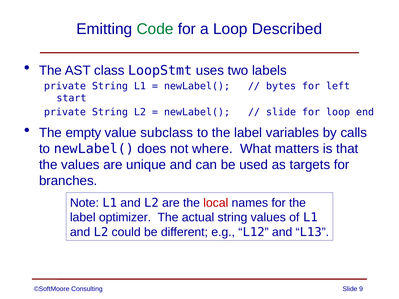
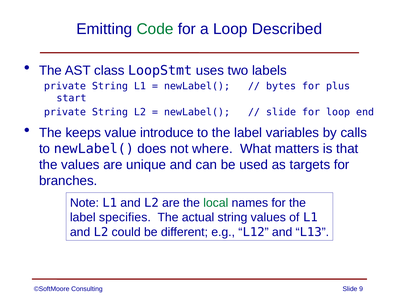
left: left -> plus (338, 86)
empty: empty -> keeps (83, 133)
subclass: subclass -> introduce (167, 133)
local colour: red -> green (216, 203)
optimizer: optimizer -> specifies (125, 218)
